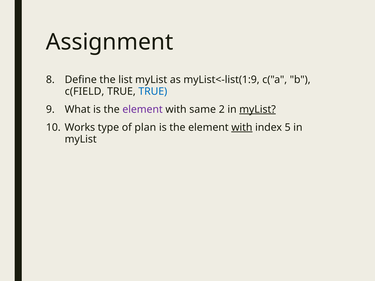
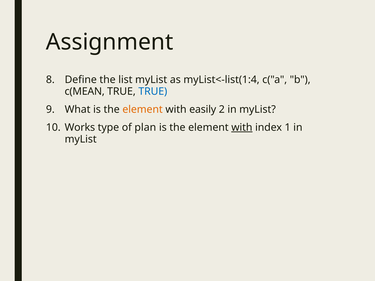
myList<-list(1:9: myList<-list(1:9 -> myList<-list(1:4 (222, 80)
c(FIELD: c(FIELD -> c(MEAN (85, 91)
element colour: purple -> orange (143, 109)
same: same -> easily (203, 109)
myList underline: present -> none (258, 109)
5: 5 -> 1 (288, 127)
